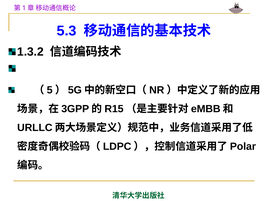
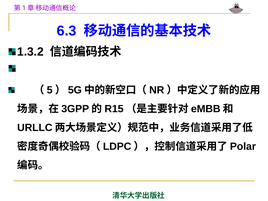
5.3: 5.3 -> 6.3 (67, 31)
